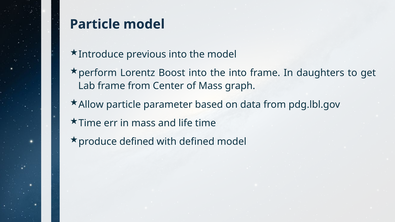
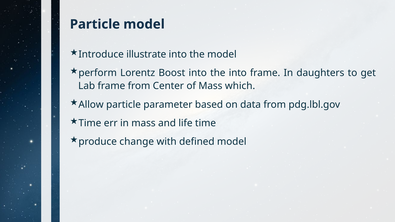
previous: previous -> illustrate (146, 54)
graph: graph -> which (240, 86)
produce defined: defined -> change (137, 142)
